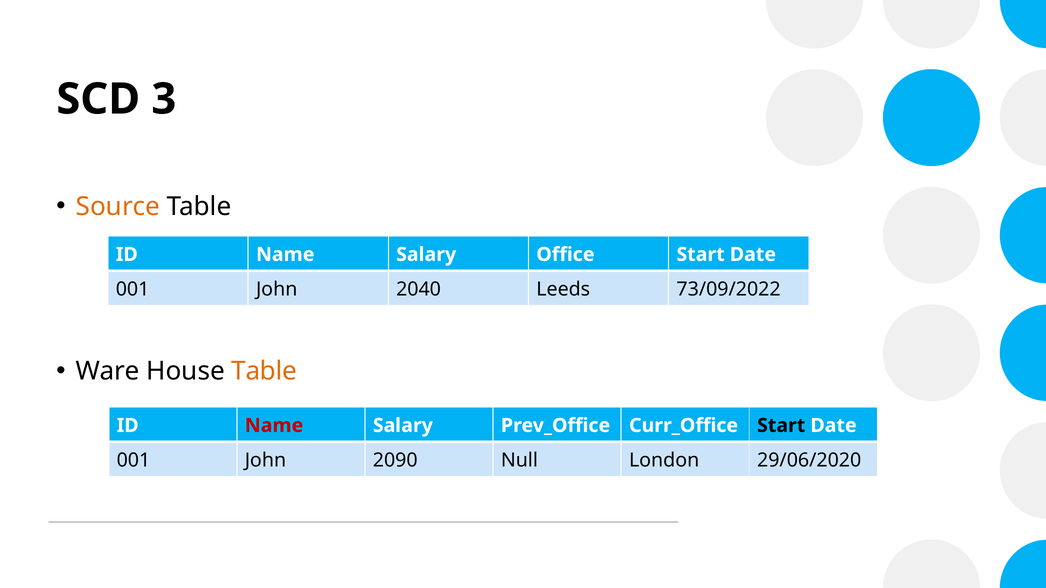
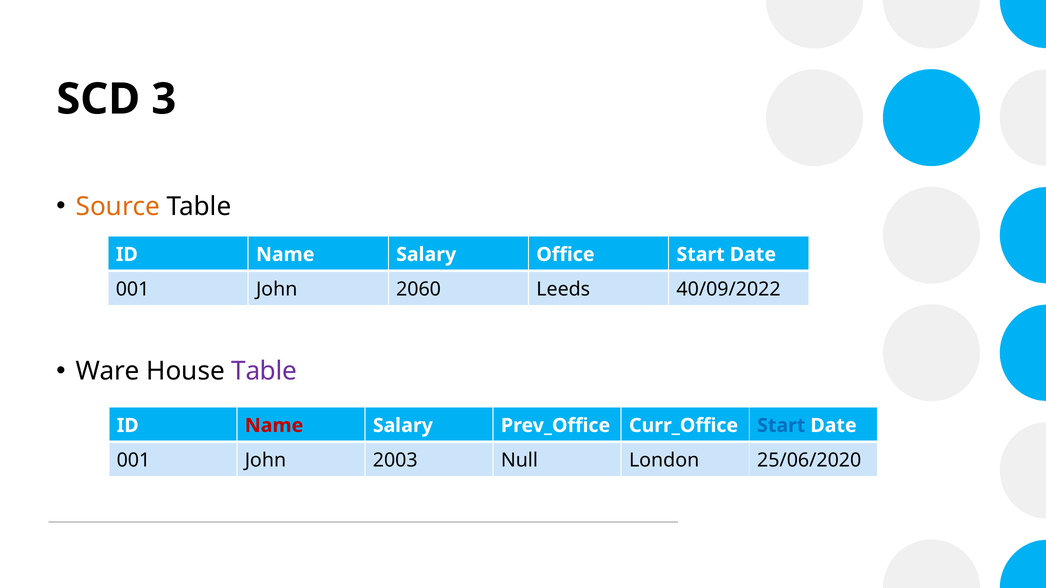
2040: 2040 -> 2060 (419, 289)
73/09/2022: 73/09/2022 -> 40/09/2022 (729, 289)
Table colour: orange -> purple (264, 372)
Start colour: black -> blue (781, 426)
2090: 2090 -> 2003 (395, 460)
29/06/2020: 29/06/2020 -> 25/06/2020 (809, 460)
